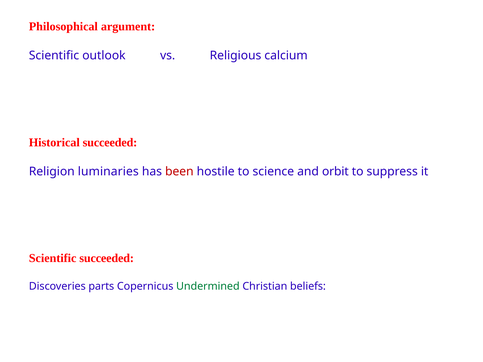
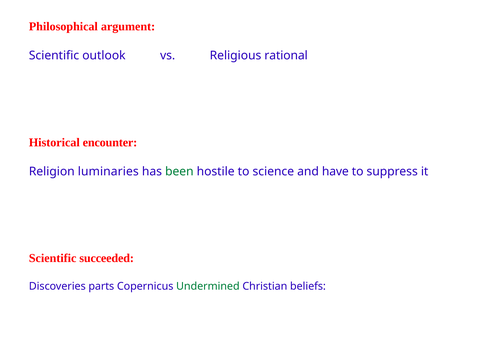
calcium: calcium -> rational (286, 56)
Historical succeeded: succeeded -> encounter (110, 142)
been colour: red -> green (179, 171)
orbit: orbit -> have (335, 171)
